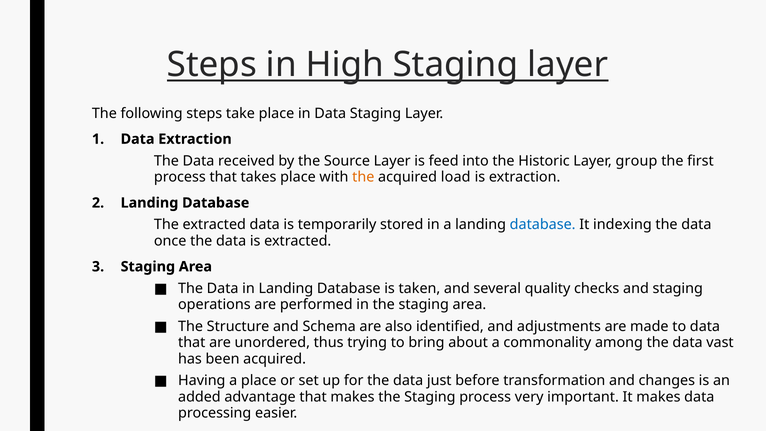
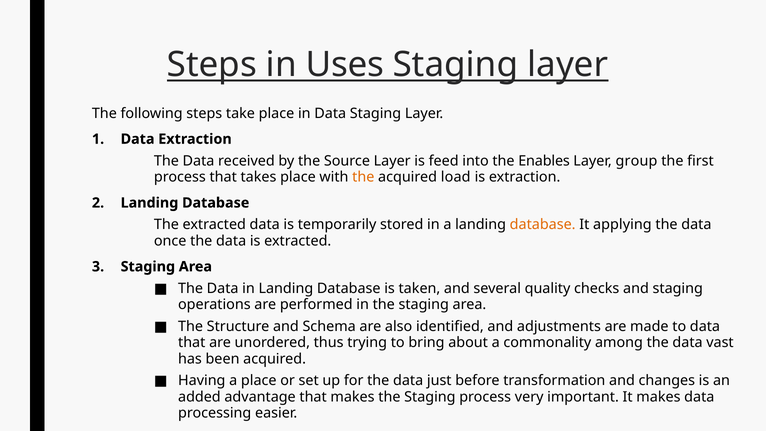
High: High -> Uses (345, 64)
Historic: Historic -> Enables (544, 161)
database colour: blue -> orange (543, 225)
indexing: indexing -> applying (622, 225)
